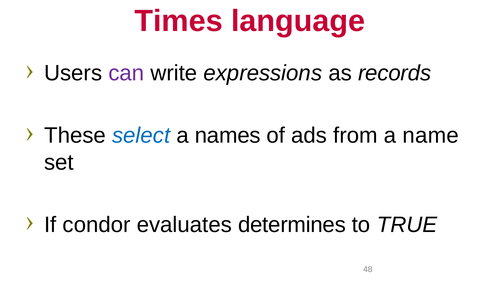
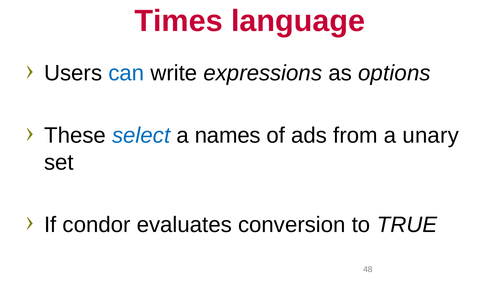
can colour: purple -> blue (126, 73)
records: records -> options (394, 73)
name: name -> unary (431, 135)
determines: determines -> conversion (292, 224)
